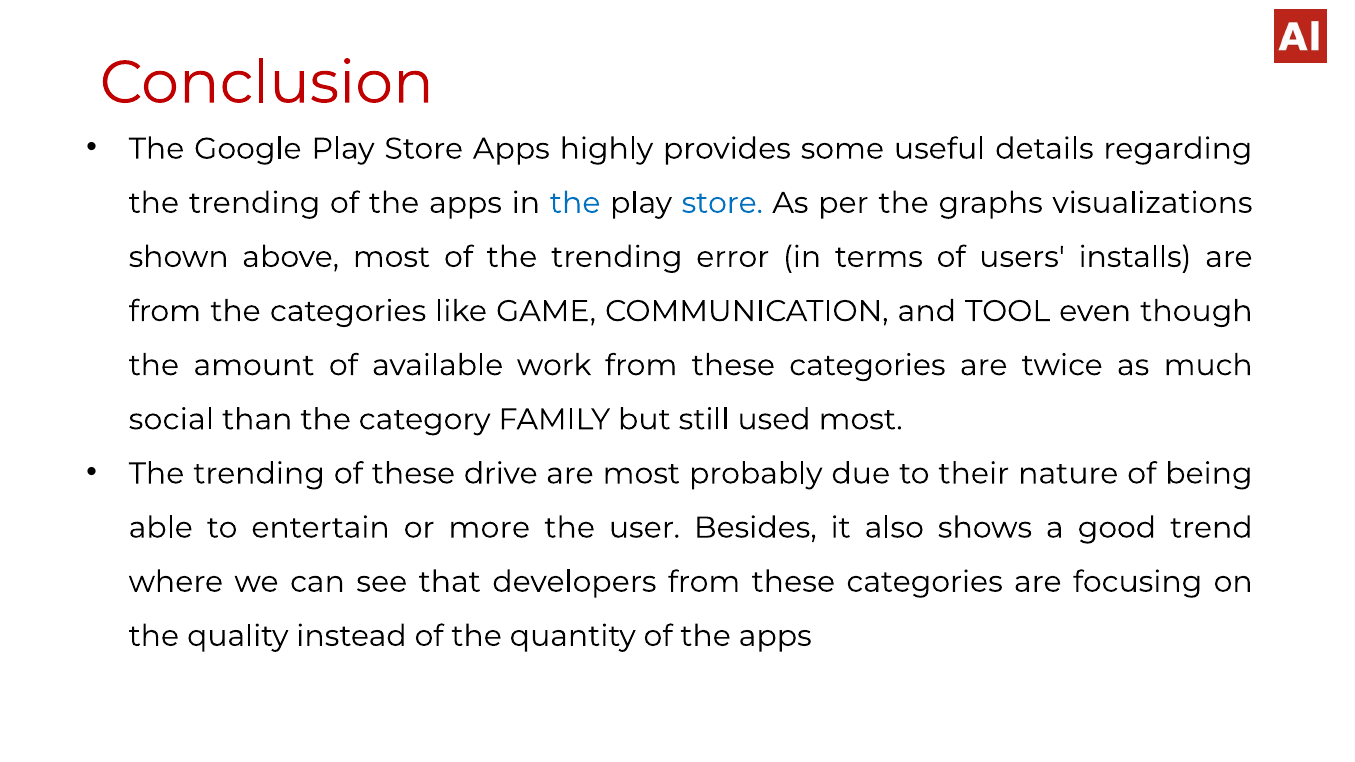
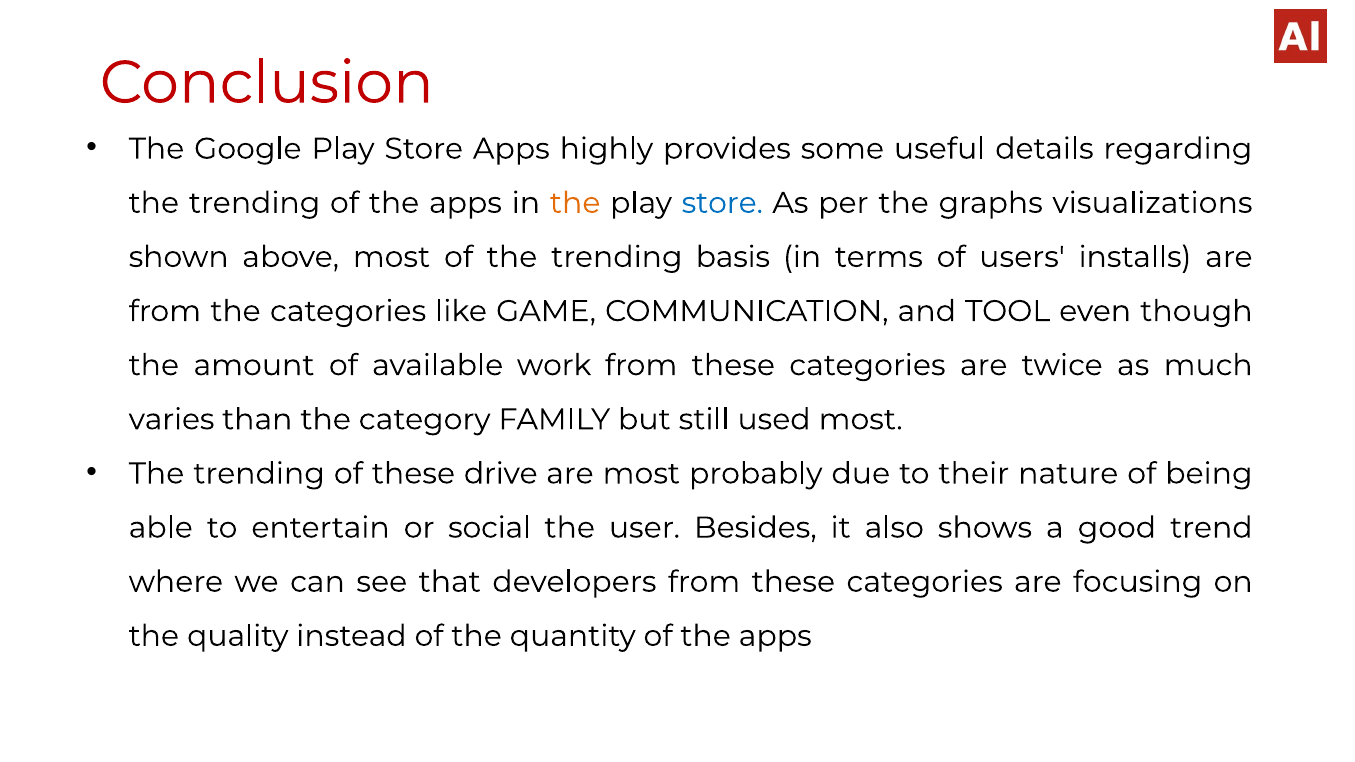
the colour: blue -> orange (575, 203)
error: error -> basis (733, 257)
social: social -> varies (172, 420)
more: more -> social (490, 528)
